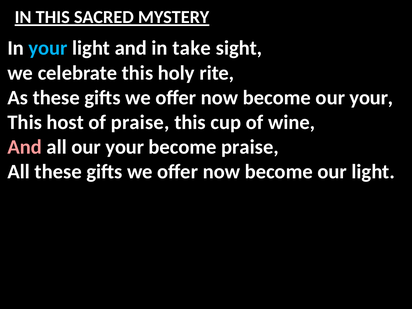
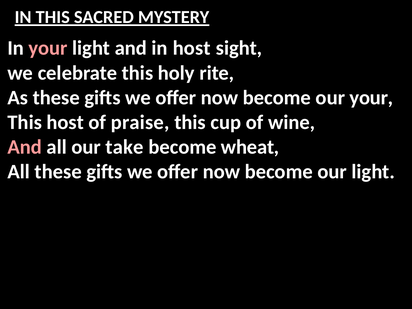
your colour: light blue -> pink (48, 48)
in take: take -> host (192, 48)
all our your: your -> take (125, 147)
become praise: praise -> wheat (250, 147)
